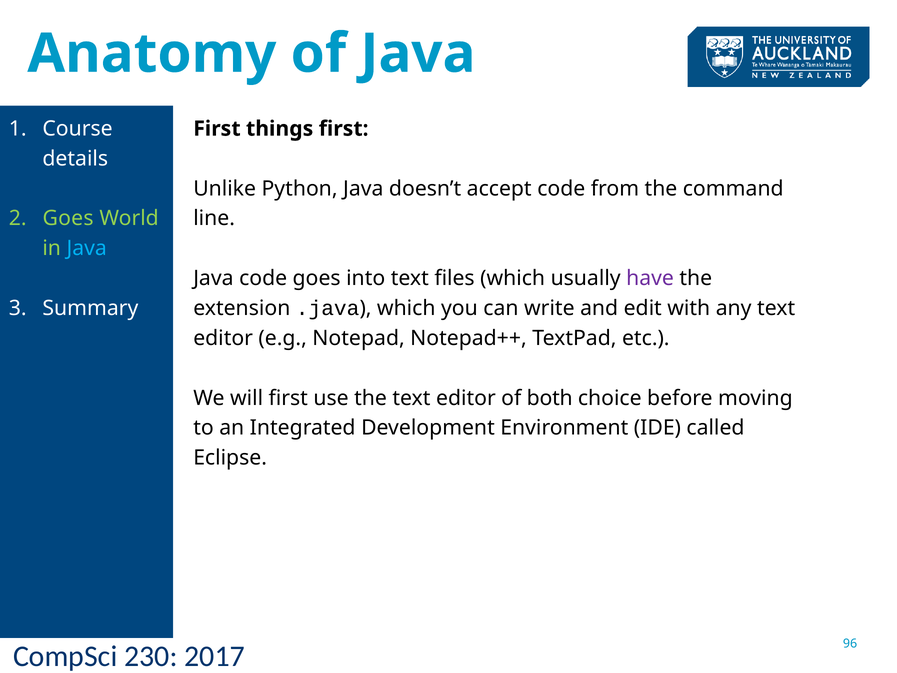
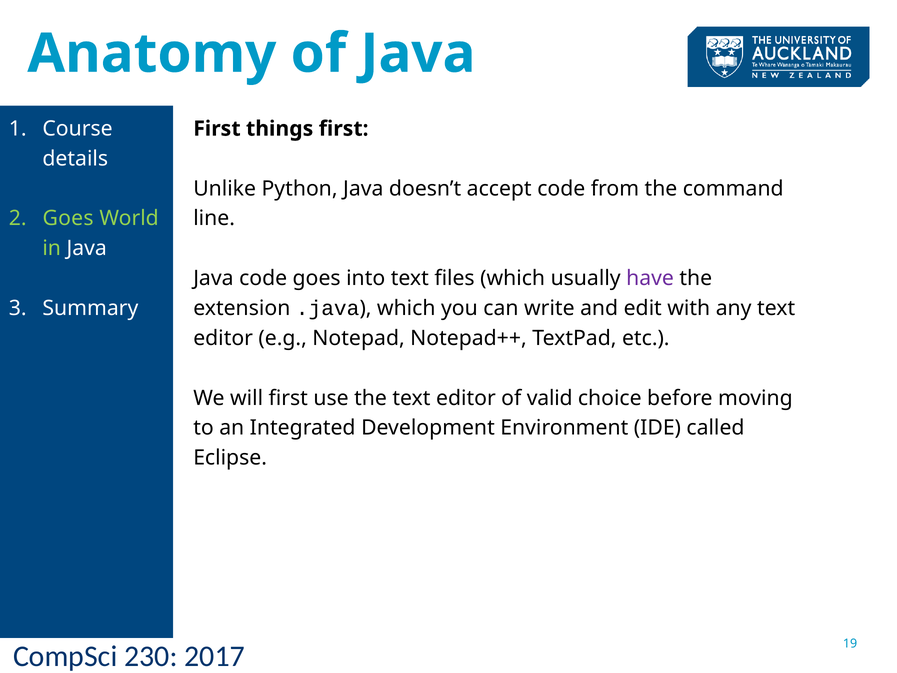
Java colour: light blue -> white (87, 248)
both: both -> valid (550, 398)
96: 96 -> 19 (850, 644)
